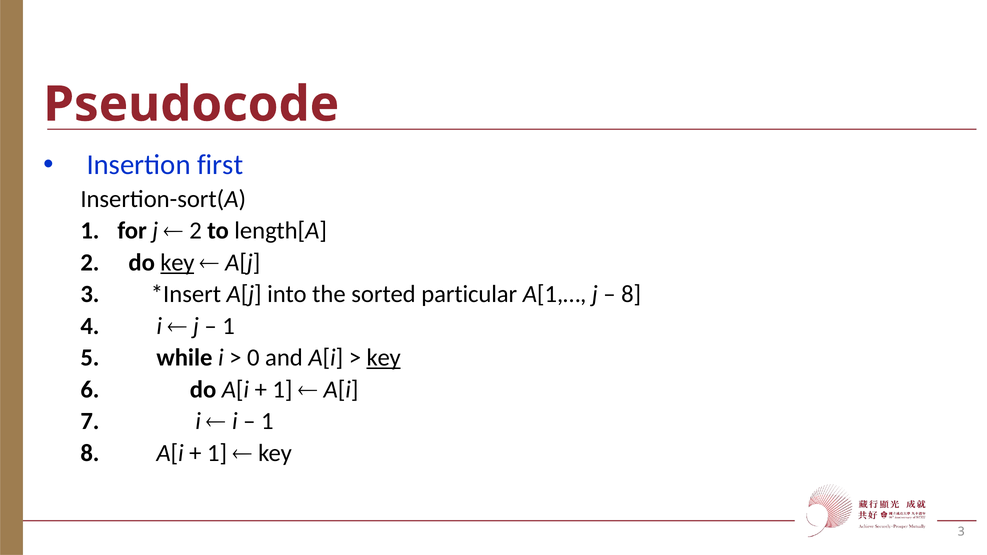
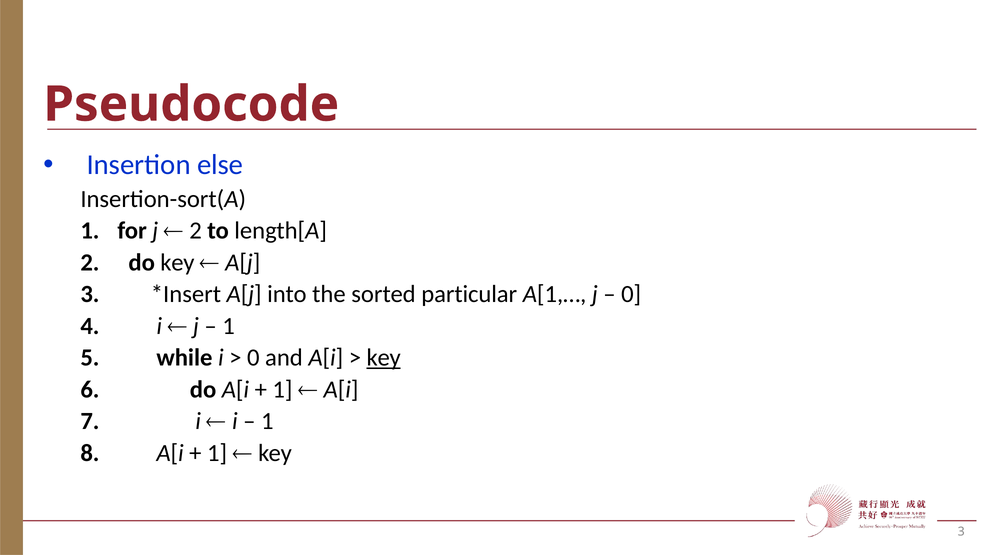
first: first -> else (220, 165)
key underline: present -> none (177, 263)
8: 8 -> 0 (631, 294)
